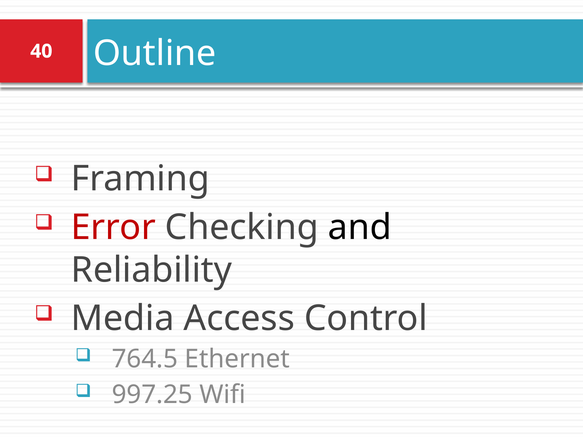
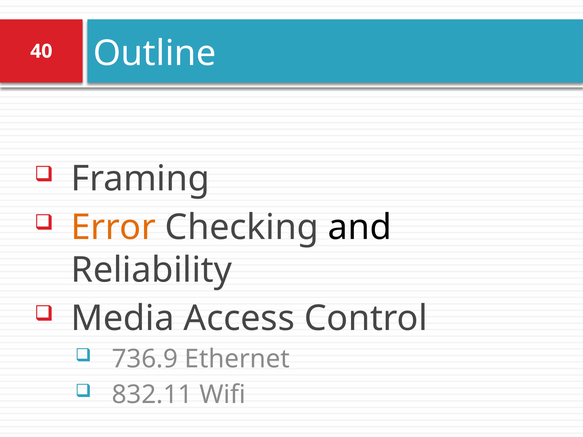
Error colour: red -> orange (113, 227)
764.5: 764.5 -> 736.9 (145, 359)
997.25: 997.25 -> 832.11 (152, 395)
